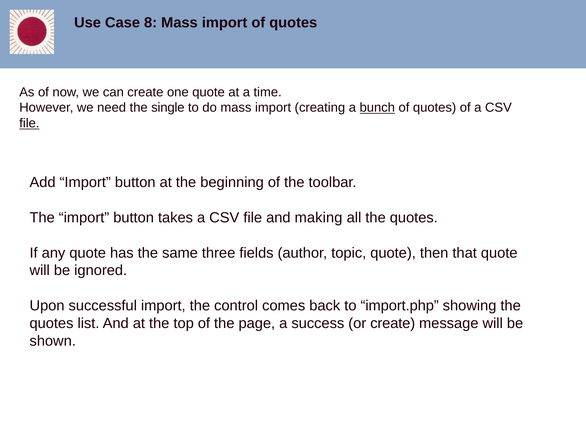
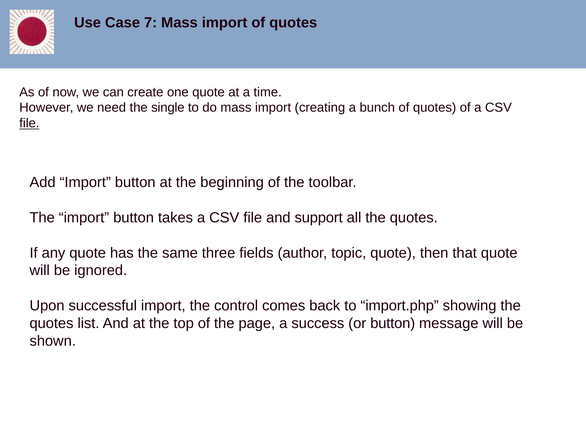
8: 8 -> 7 (151, 23)
bunch underline: present -> none (377, 108)
making: making -> support (319, 217)
or create: create -> button (393, 323)
